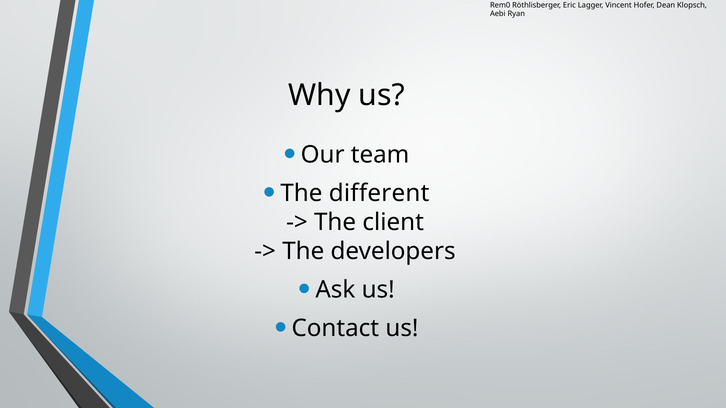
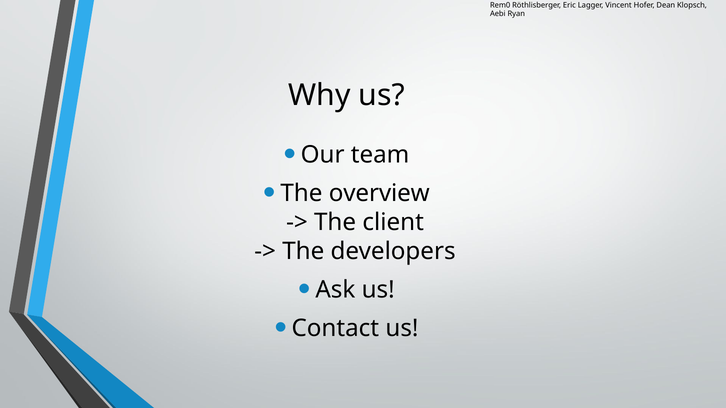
different: different -> overview (379, 194)
